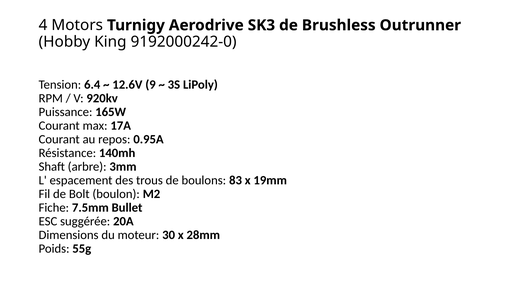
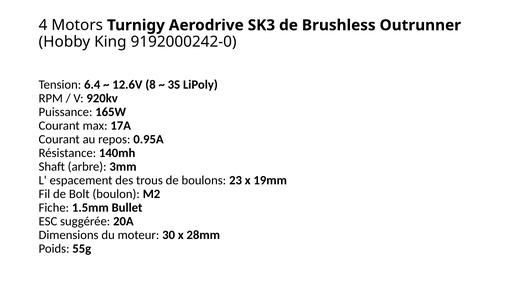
9: 9 -> 8 (151, 85)
83: 83 -> 23 (236, 180)
7.5mm: 7.5mm -> 1.5mm (90, 208)
